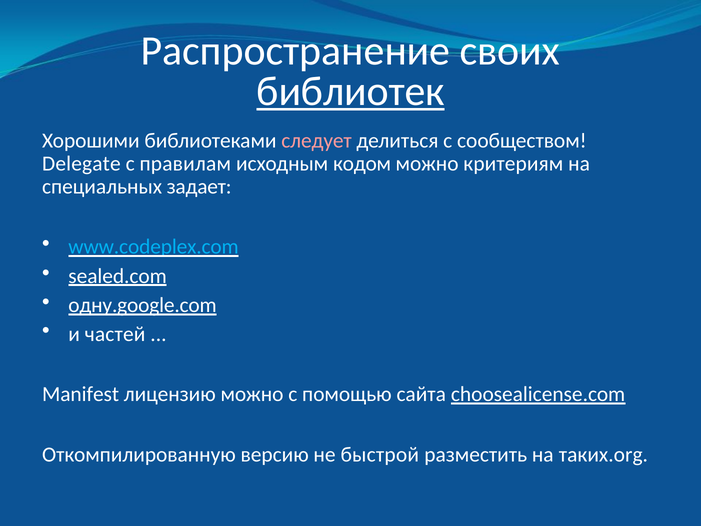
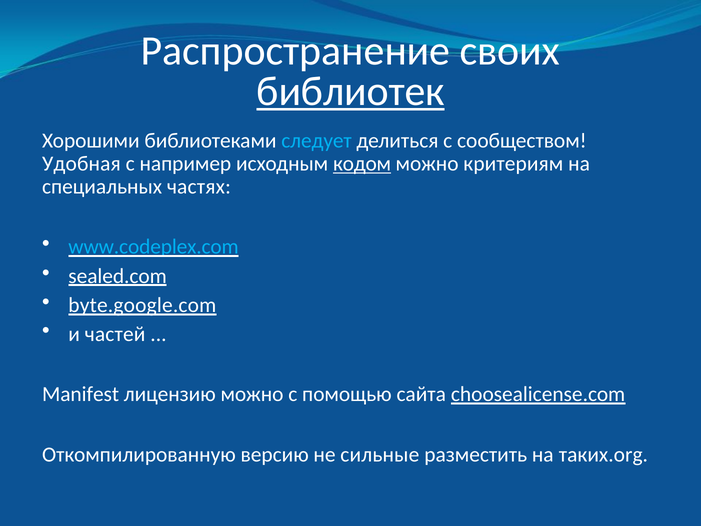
следует colour: pink -> light blue (317, 141)
Delegate: Delegate -> Удобная (81, 164)
правилам: правилам -> например (185, 164)
кодом underline: none -> present (362, 164)
задает: задает -> частях (199, 187)
одну.google.com: одну.google.com -> byte.google.com (142, 305)
быстрой: быстрой -> сильные (380, 454)
